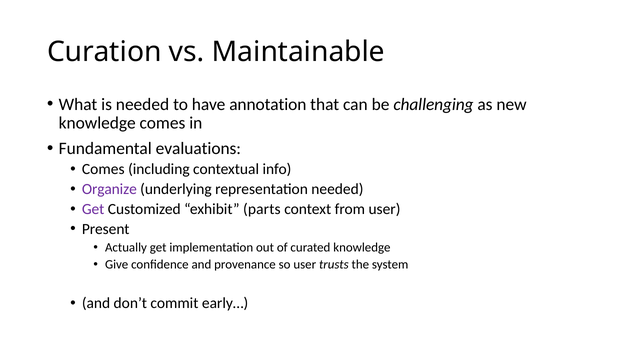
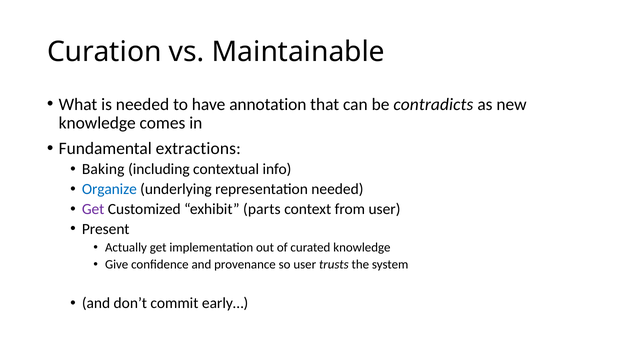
challenging: challenging -> contradicts (433, 104)
evaluations: evaluations -> extractions (198, 148)
Comes: Comes -> Baking (103, 169)
Organize colour: purple -> blue (109, 189)
